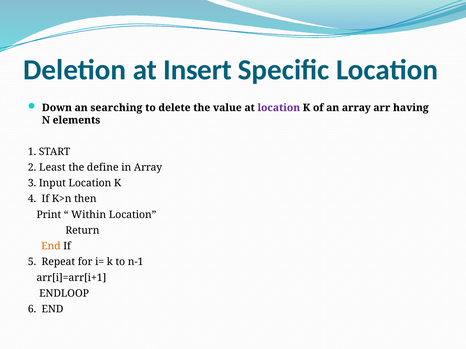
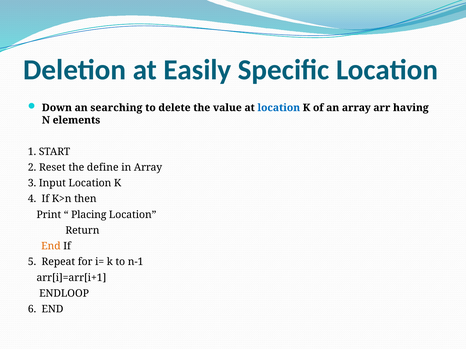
Insert: Insert -> Easily (197, 70)
location colour: purple -> blue (279, 108)
Least: Least -> Reset (52, 168)
Within: Within -> Placing (89, 215)
